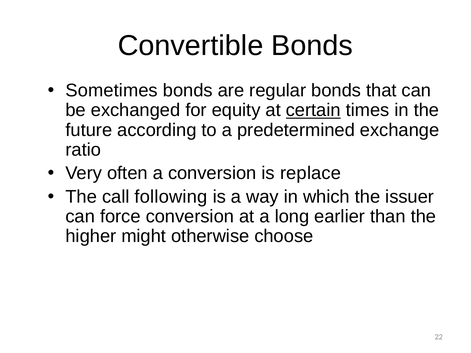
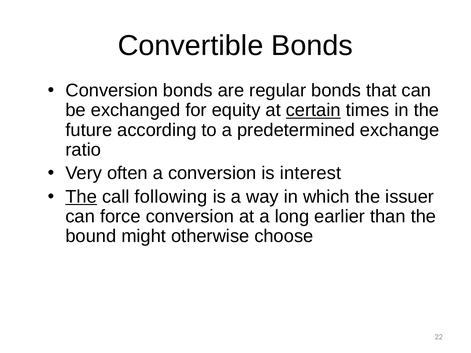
Sometimes: Sometimes -> Conversion (112, 91)
replace: replace -> interest (311, 173)
The underline: none -> present (81, 197)
higher: higher -> bound (91, 236)
